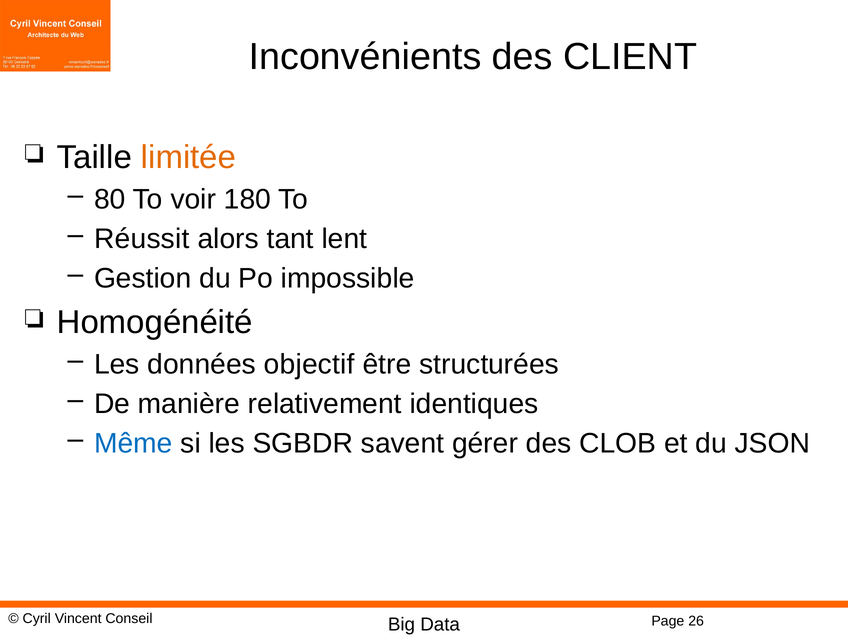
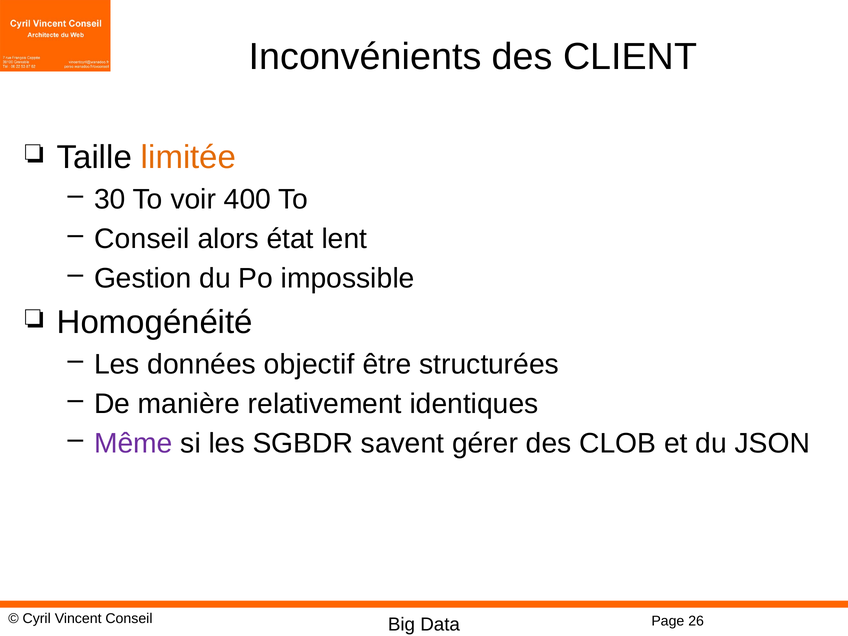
80: 80 -> 30 (110, 199)
180: 180 -> 400 (247, 199)
Réussit: Réussit -> Conseil (142, 239)
tant: tant -> état (290, 239)
Même colour: blue -> purple (133, 443)
